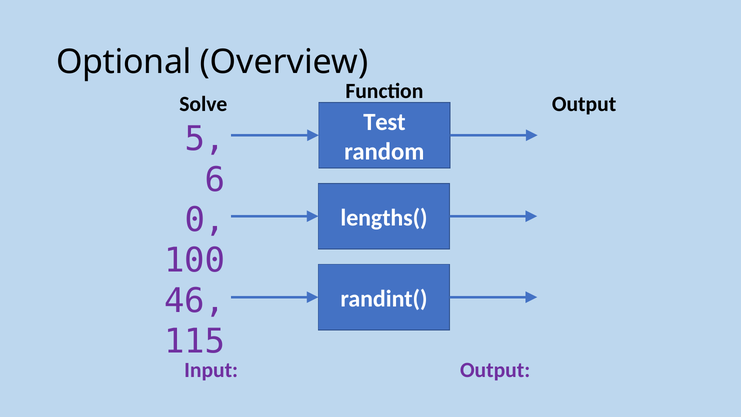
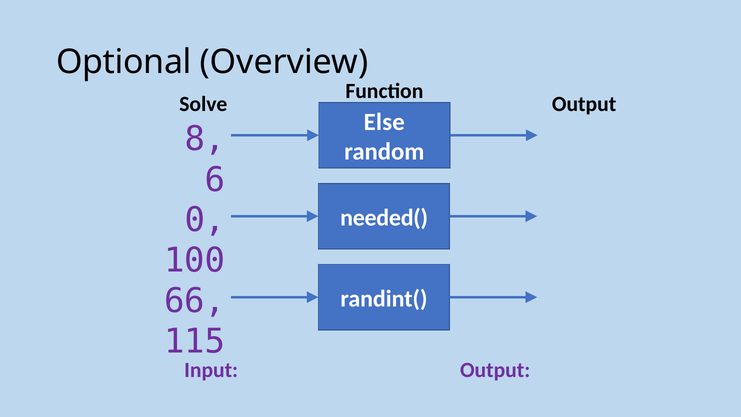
Test: Test -> Else (384, 122)
5: 5 -> 8 (205, 139)
lengths(: lengths( -> needed( (384, 218)
46: 46 -> 66 (195, 301)
